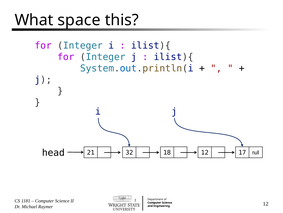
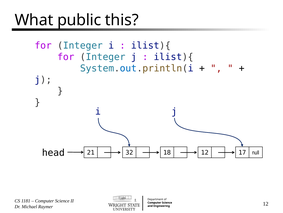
space: space -> public (79, 20)
